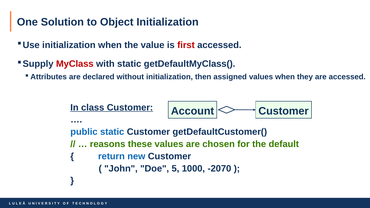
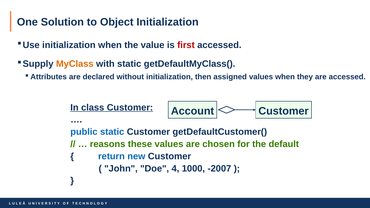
MyClass colour: red -> orange (75, 64)
5: 5 -> 4 (175, 169)
-2070: -2070 -> -2007 (219, 169)
